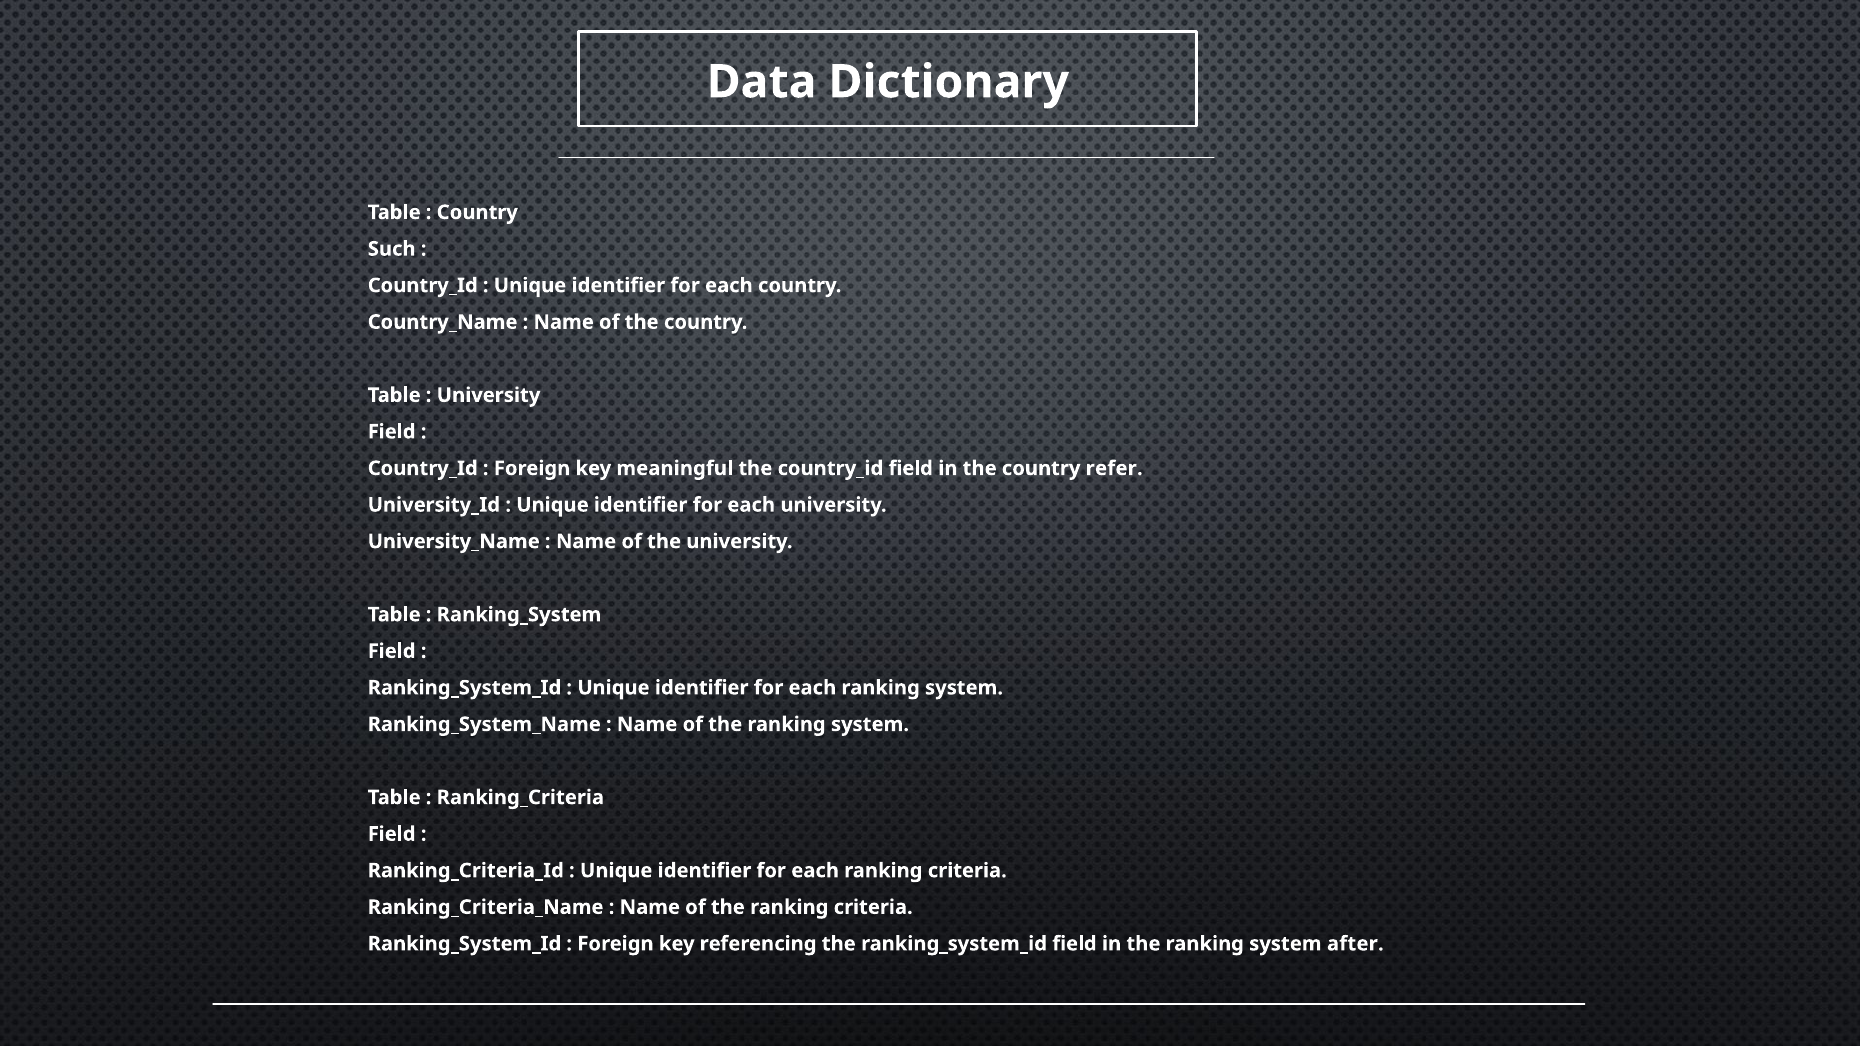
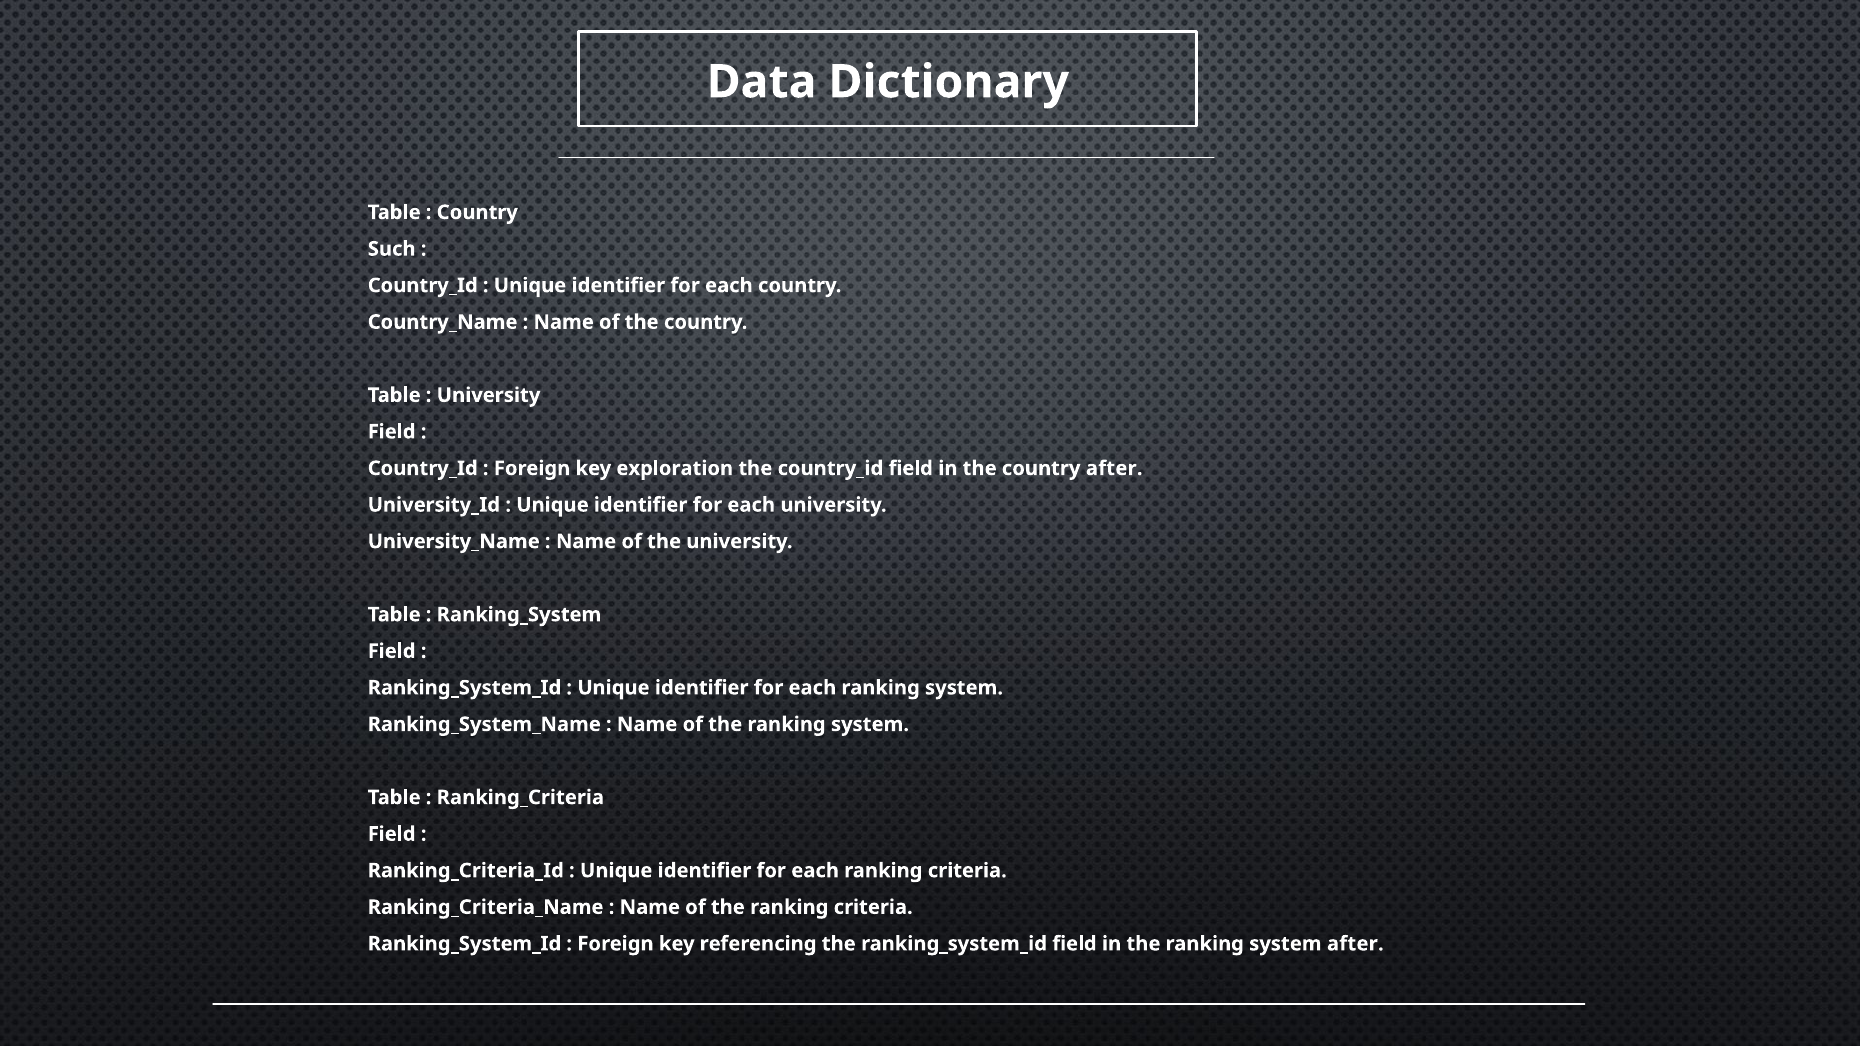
meaningful: meaningful -> exploration (675, 468)
country refer: refer -> after (1114, 468)
